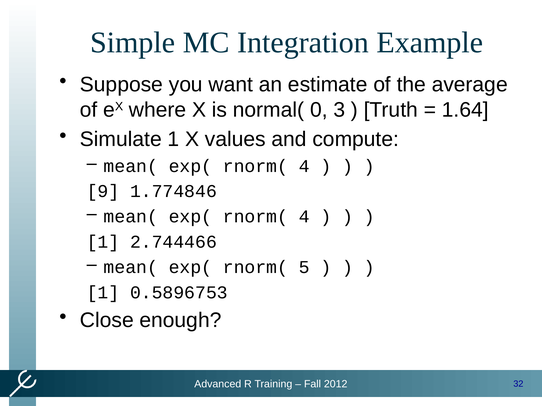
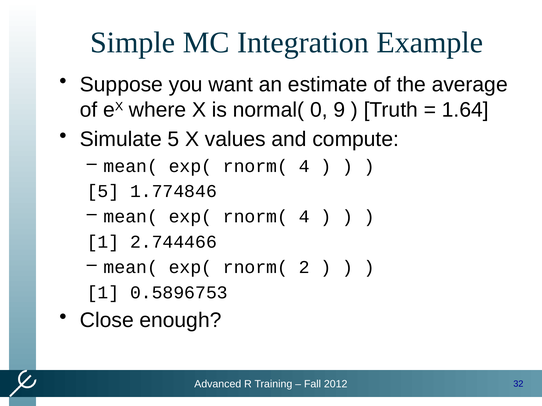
3: 3 -> 9 (339, 110)
Simulate 1: 1 -> 5 (173, 139)
9: 9 -> 5 (103, 192)
5: 5 -> 2 (304, 267)
